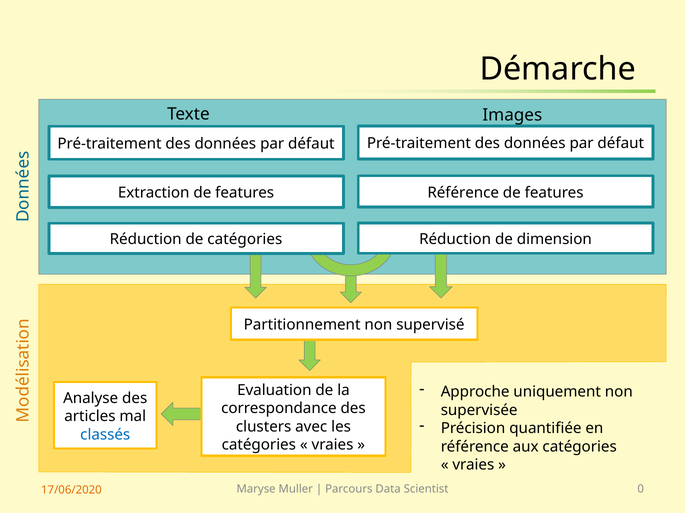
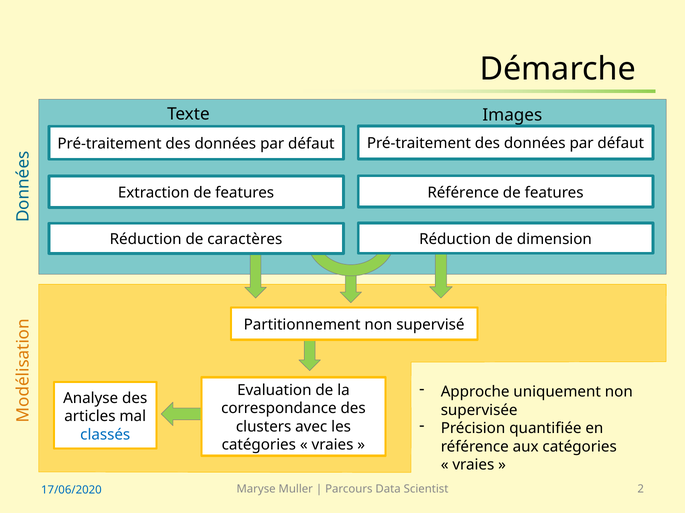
de catégories: catégories -> caractères (245, 240)
0: 0 -> 2 (641, 490)
17/06/2020 colour: orange -> blue (71, 491)
